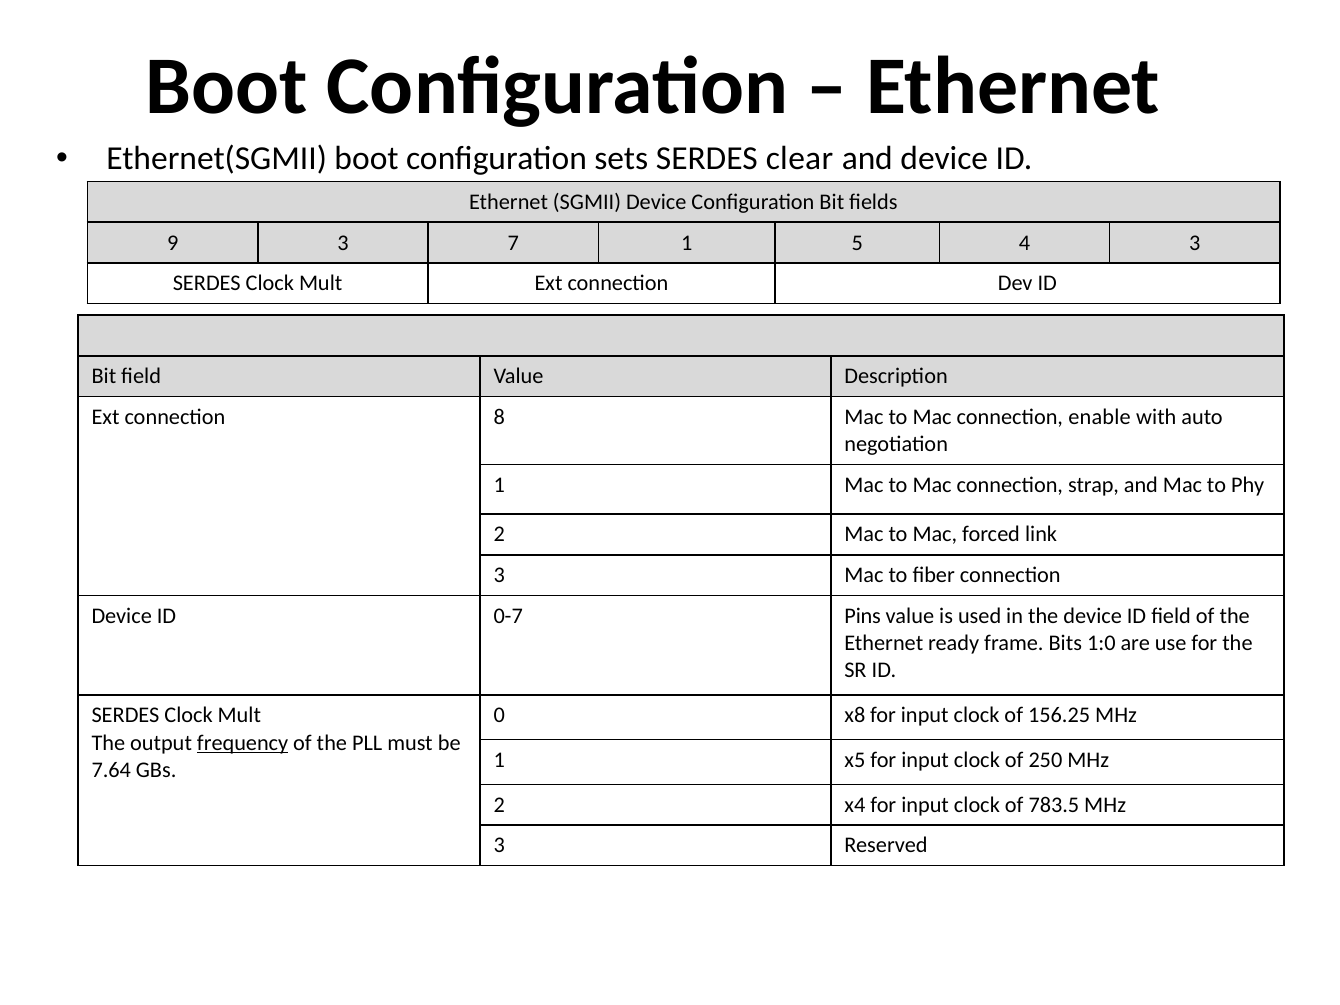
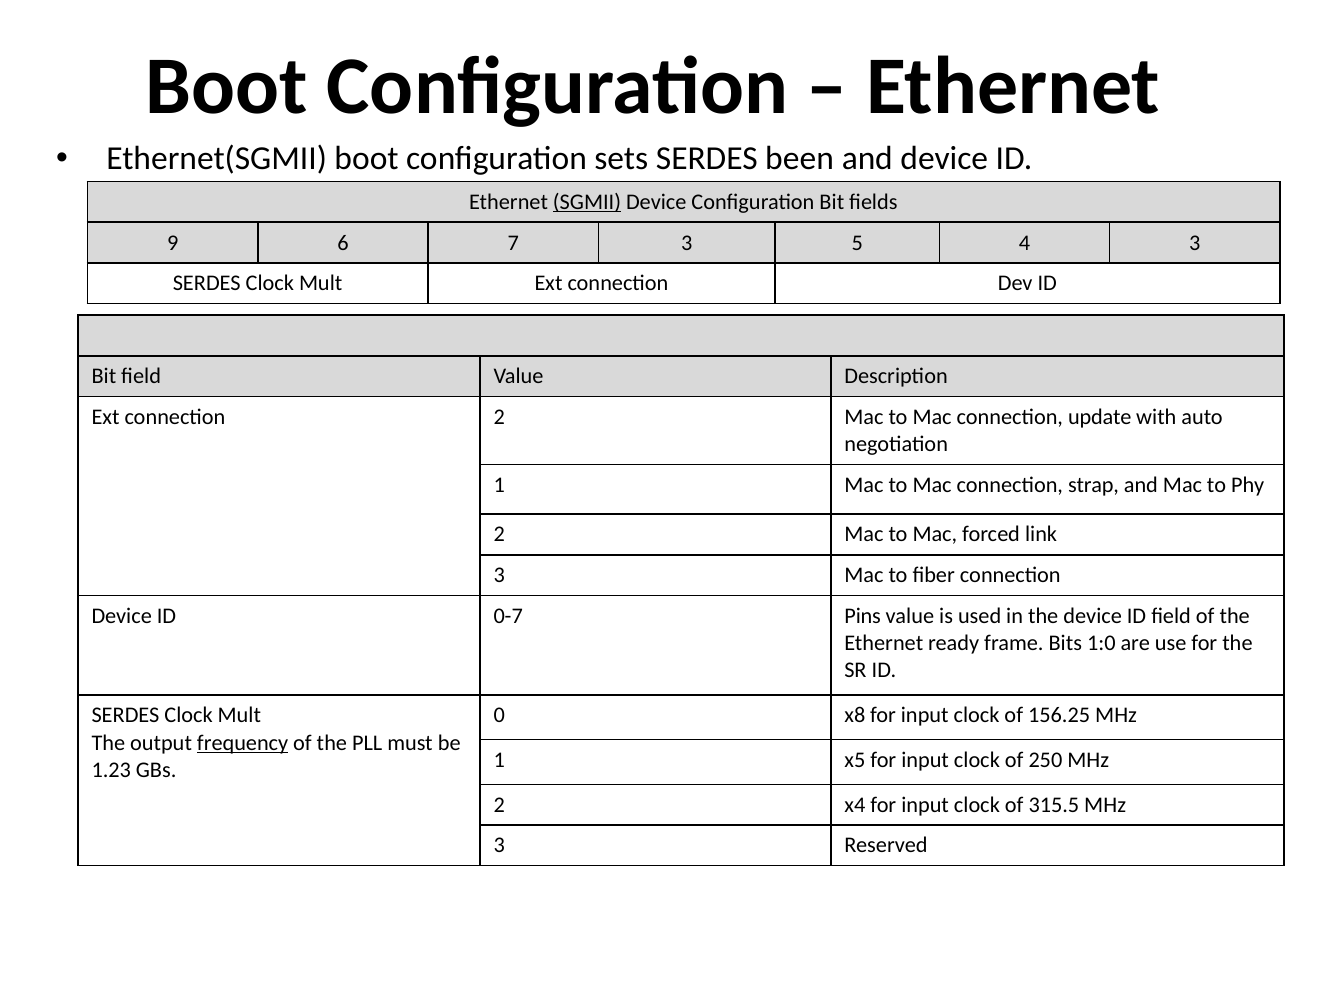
clear: clear -> been (800, 159)
SGMII underline: none -> present (587, 202)
9 3: 3 -> 6 (343, 243)
7 1: 1 -> 3 (687, 243)
connection 8: 8 -> 2 (499, 417)
enable: enable -> update (1100, 417)
7.64: 7.64 -> 1.23 (111, 770)
783.5: 783.5 -> 315.5 (1054, 805)
